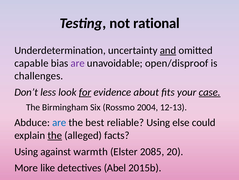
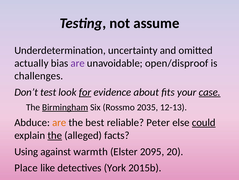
rational: rational -> assume (156, 23)
and underline: present -> none (168, 50)
capable: capable -> actually (31, 63)
less: less -> test (48, 92)
Birmingham underline: none -> present (65, 107)
2004: 2004 -> 2035 (147, 107)
are colour: blue -> orange (59, 122)
reliable Using: Using -> Peter (158, 122)
could underline: none -> present (204, 122)
2085: 2085 -> 2095 (152, 151)
More: More -> Place (26, 167)
Abel: Abel -> York (115, 167)
